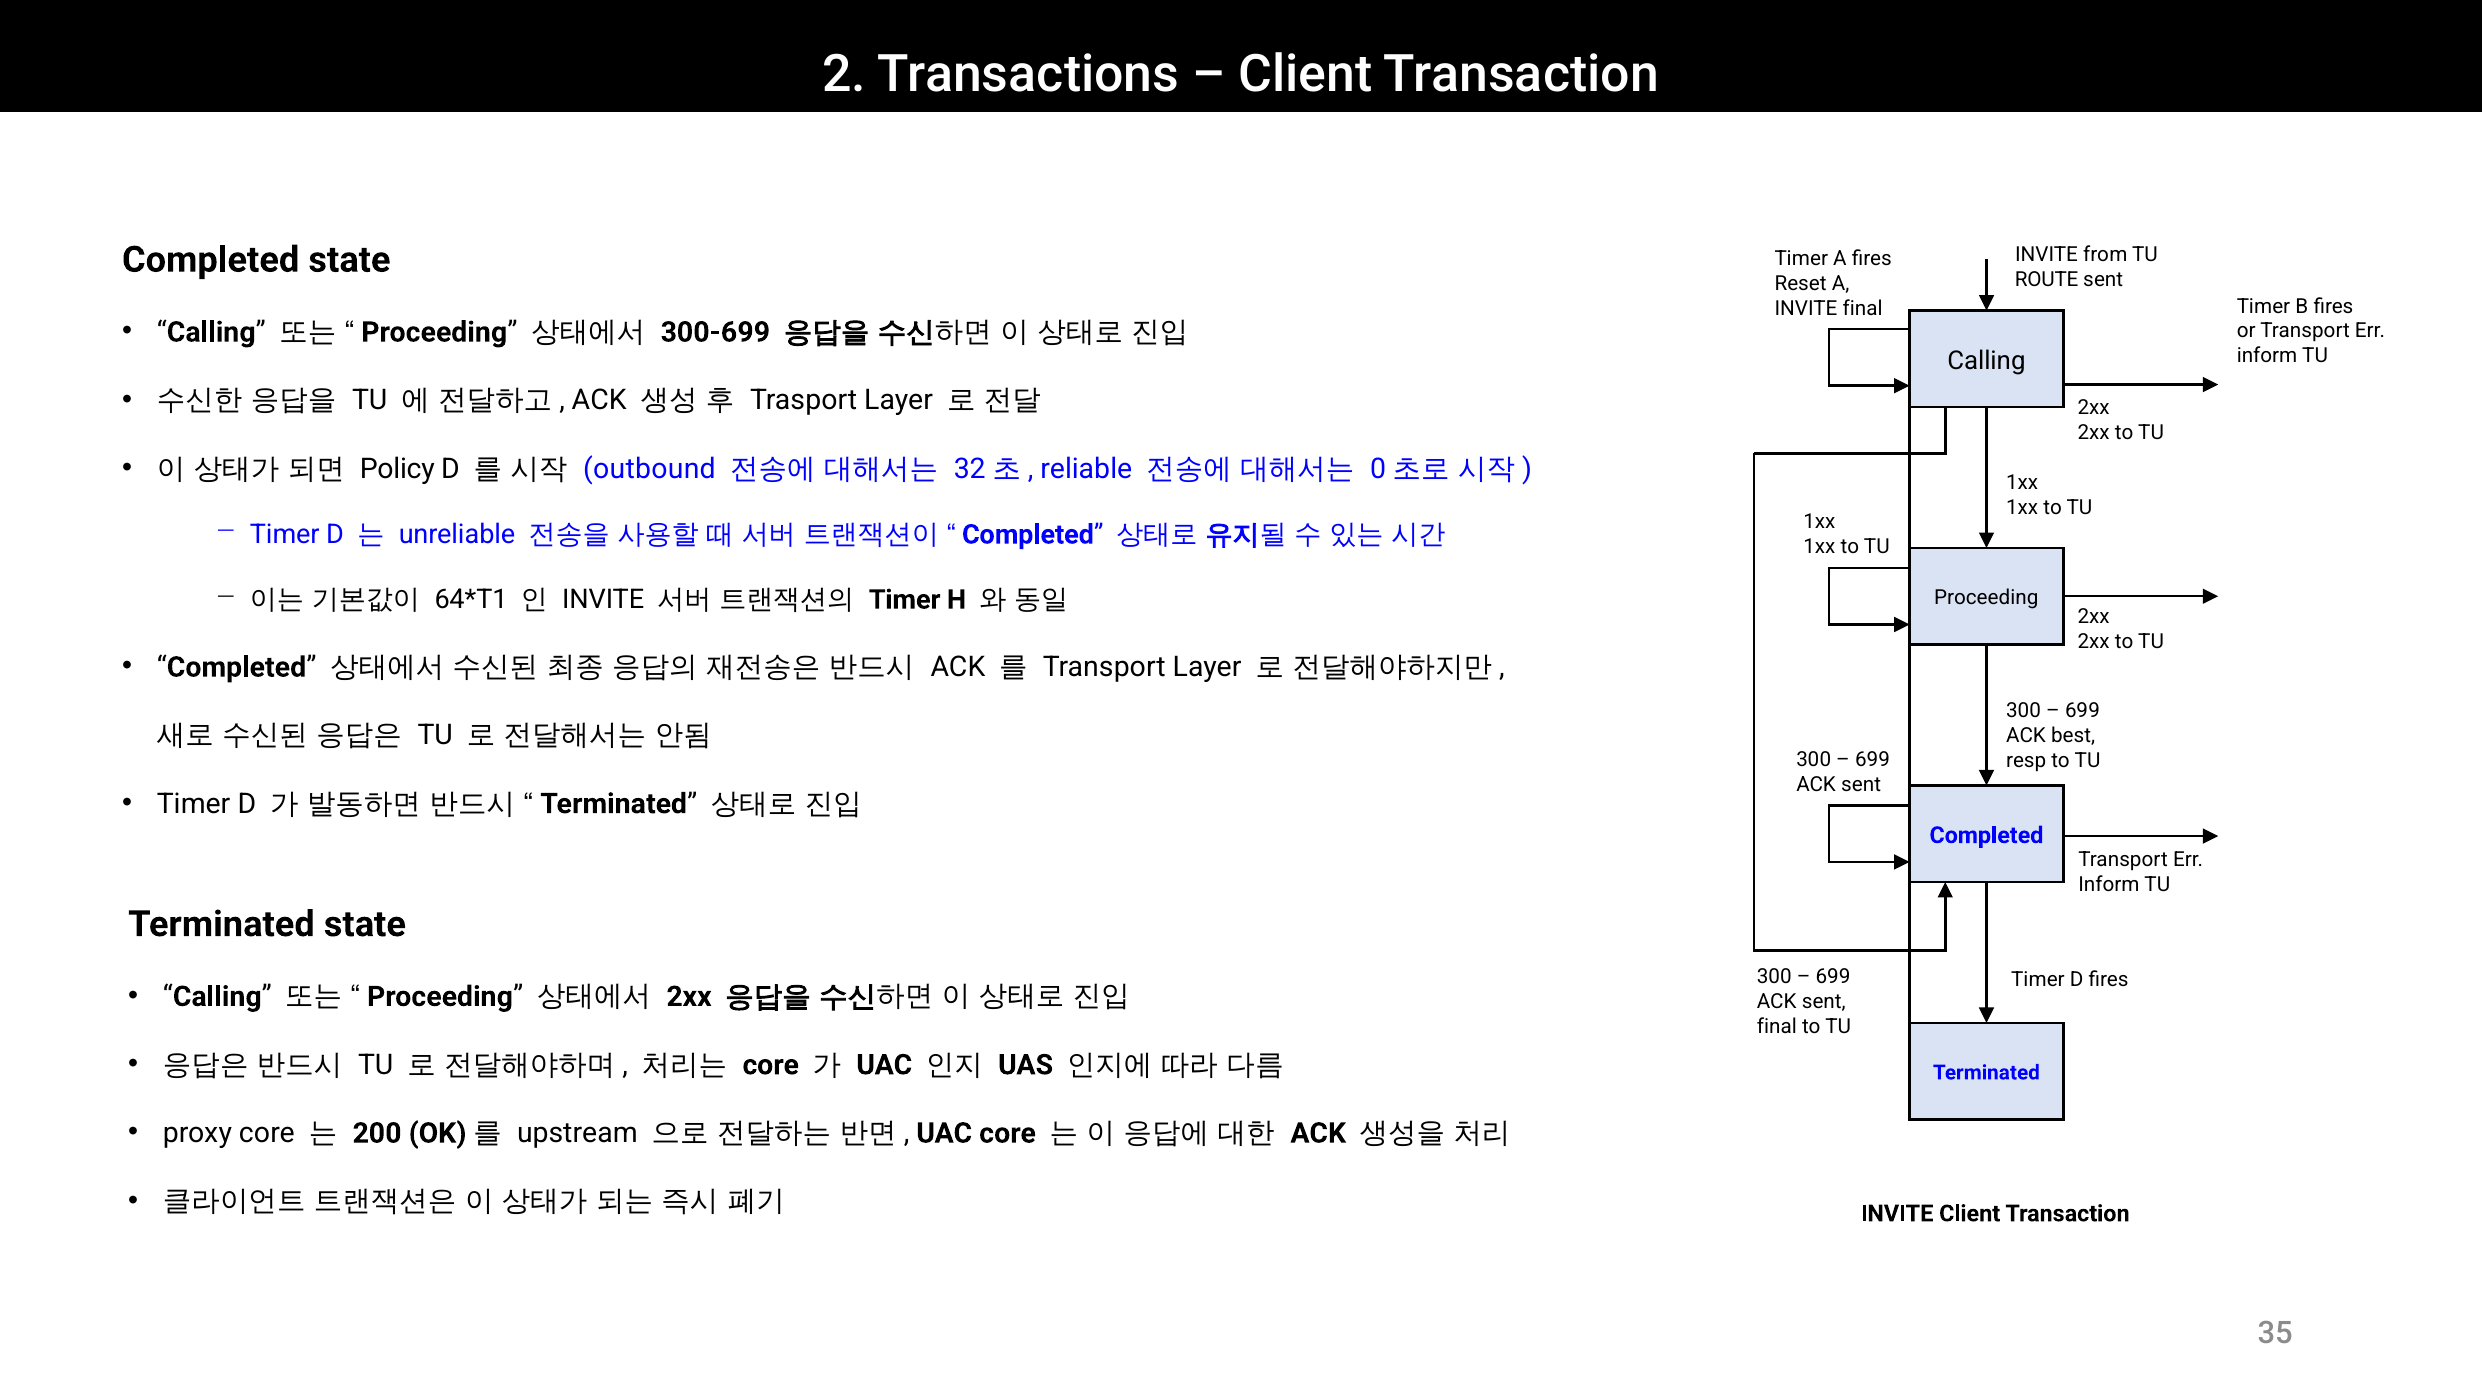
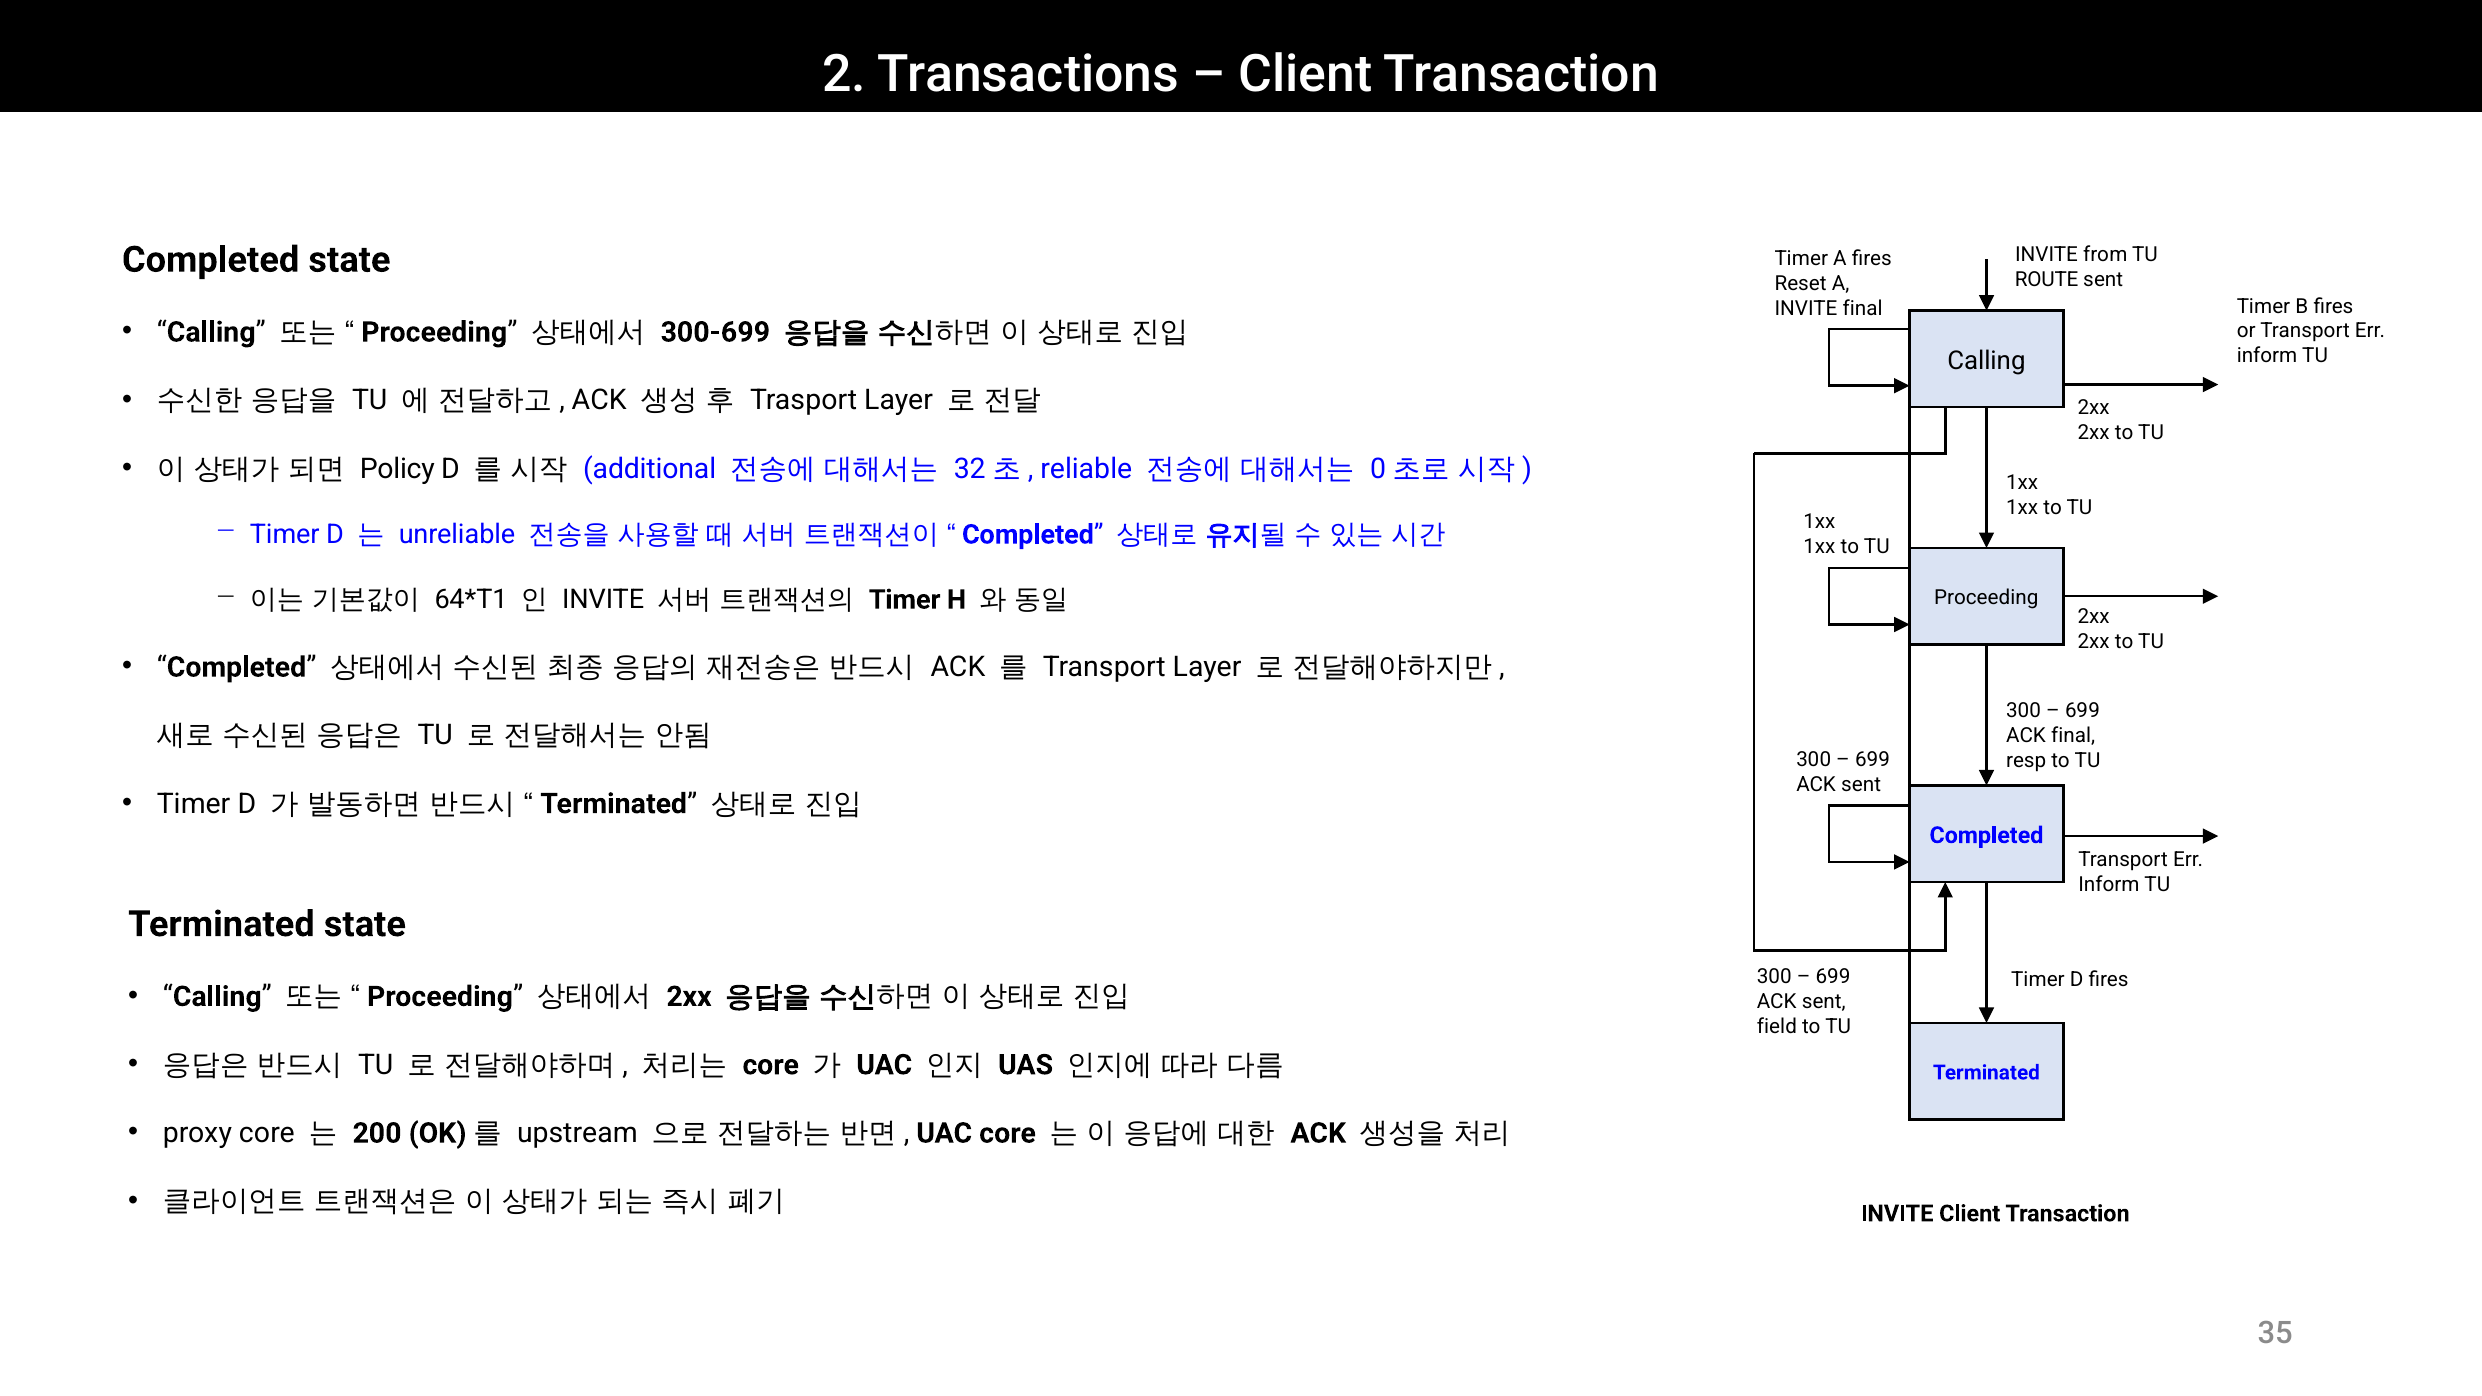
outbound: outbound -> additional (650, 469)
ACK best: best -> final (2073, 736)
final: final -> field (1777, 1027)
